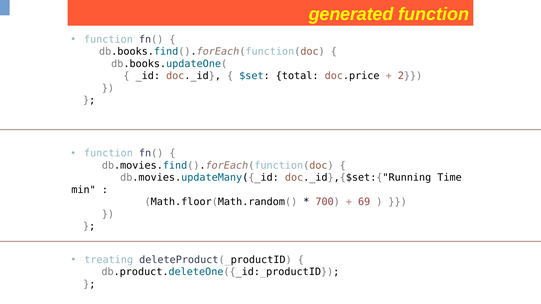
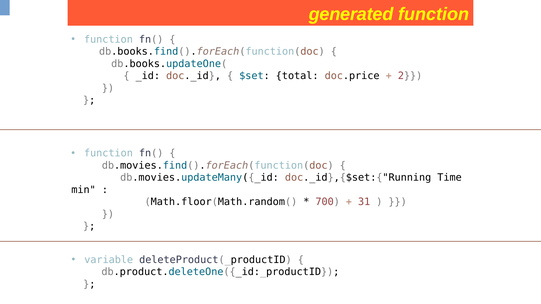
69: 69 -> 31 (364, 202)
treating: treating -> variable (109, 260)
